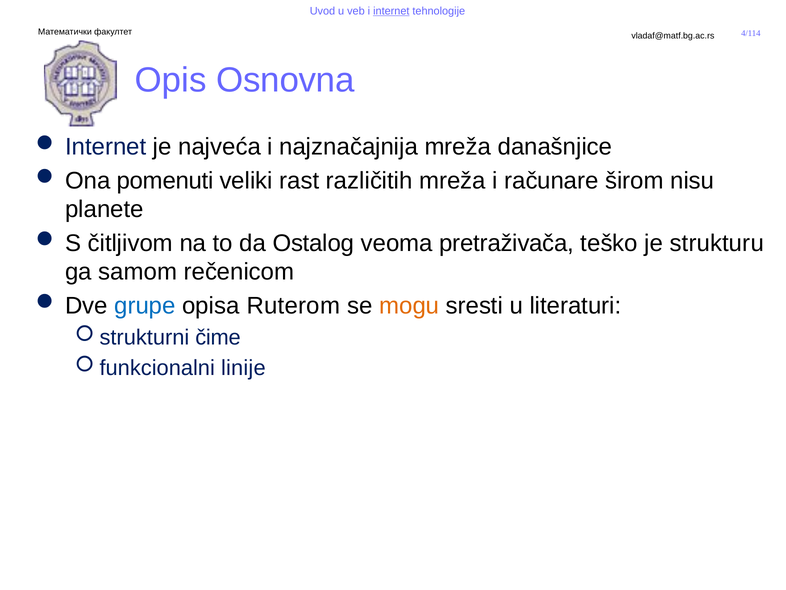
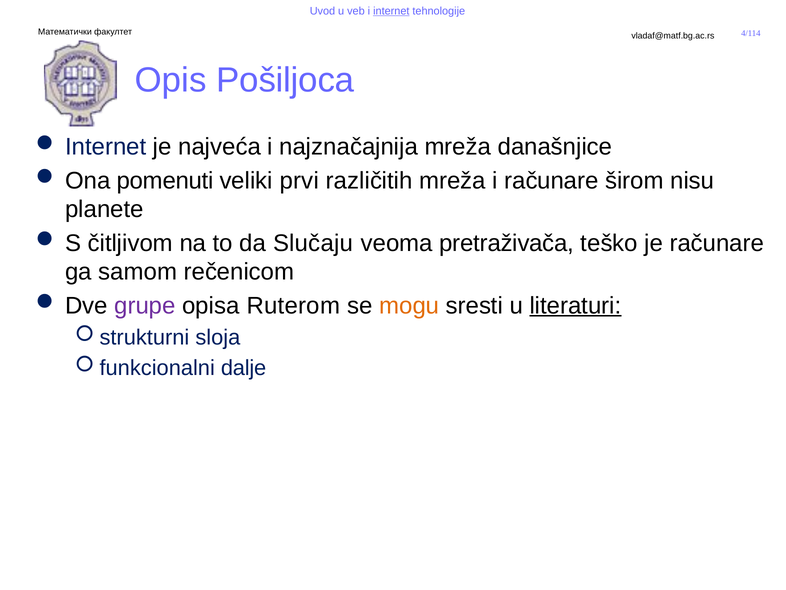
Osnovna: Osnovna -> Pošiljoca (285, 80)
rast: rast -> prvi (299, 181)
Ostalog: Ostalog -> Slučaju (313, 243)
je strukturu: strukturu -> računare (717, 243)
grupe colour: blue -> purple (145, 305)
literaturi underline: none -> present (575, 305)
čime: čime -> sloja (218, 337)
linije: linije -> dalje (244, 368)
